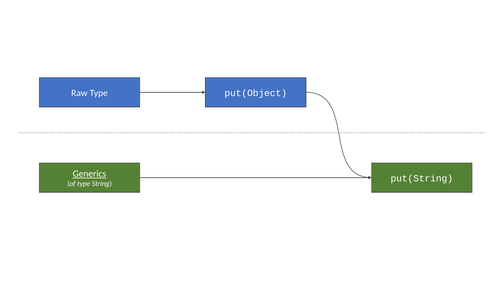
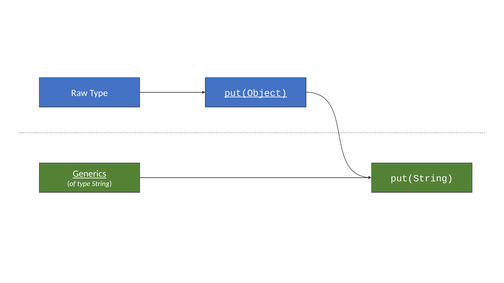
put(Object underline: none -> present (256, 93)
